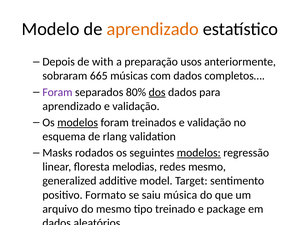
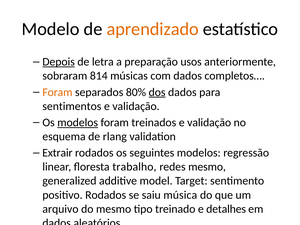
Depois underline: none -> present (59, 62)
with: with -> letra (103, 62)
665: 665 -> 814 (99, 76)
Foram colour: purple -> orange (57, 92)
aprendizado: aprendizado -> sentimentos (72, 106)
Masks: Masks -> Extrair (57, 153)
modelos underline: present -> none (199, 153)
melodias: melodias -> trabalho (134, 167)
positivo Formato: Formato -> Rodados (106, 195)
package: package -> detalhes (226, 209)
